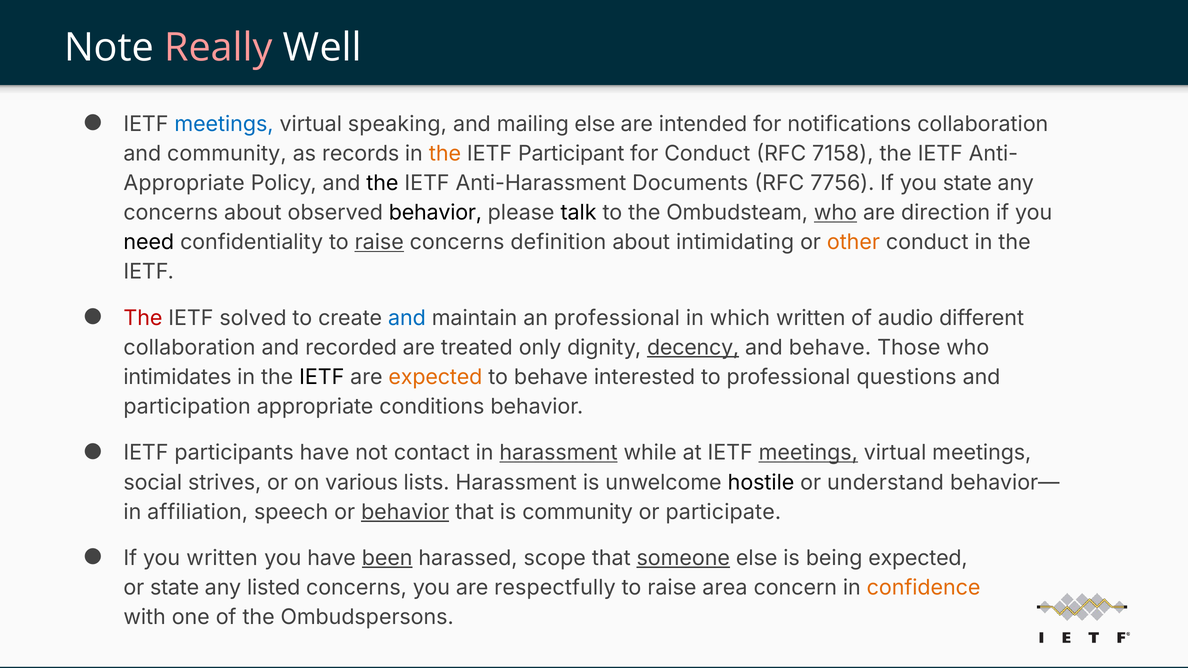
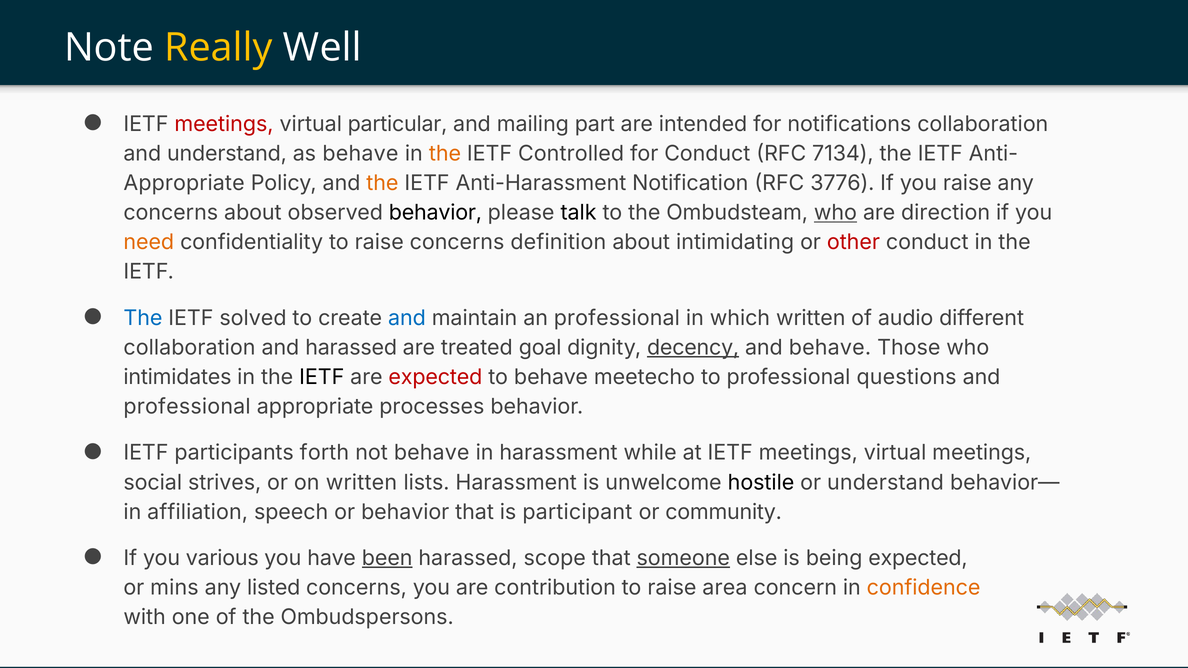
Really colour: pink -> yellow (218, 47)
meetings colour: blue -> red (224, 124)
speaking: speaking -> particular (398, 124)
mailing else: else -> part (595, 124)
and community: community -> understand (227, 154)
as records: records -> behave (360, 154)
Participant: Participant -> Controlled (571, 154)
7158: 7158 -> 7134 (843, 154)
the colour: black -> orange (382, 183)
Documents: Documents -> Notification (690, 183)
7756: 7756 -> 3776 (842, 183)
you state: state -> raise (967, 183)
need colour: black -> orange (149, 242)
raise underline: present -> none (379, 242)
other colour: orange -> red (853, 242)
The colour: red -> blue (143, 318)
and recorded: recorded -> harassed (351, 348)
only: only -> goal (540, 348)
expected colour: orange -> red (435, 377)
interested: interested -> meetecho (644, 377)
participation: participation -> professional (187, 407)
conditions: conditions -> processes (432, 407)
participants have: have -> forth (324, 453)
not contact: contact -> behave (432, 453)
harassment underline: present -> none (559, 453)
meetings underline: present -> none (808, 453)
on various: various -> written (361, 483)
behavior underline: present -> none (405, 512)
is community: community -> participant (577, 512)
participate: participate -> community (724, 512)
you written: written -> various (222, 558)
or state: state -> mins (174, 588)
respectfully: respectfully -> contribution (555, 588)
